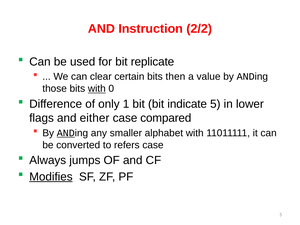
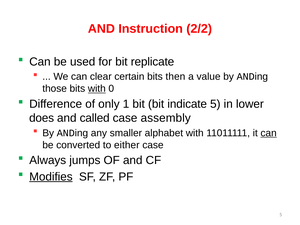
flags: flags -> does (42, 118)
either: either -> called (95, 118)
compared: compared -> assembly (166, 118)
AND underline: present -> none (66, 133)
can underline: none -> present (269, 133)
refers: refers -> either (127, 145)
